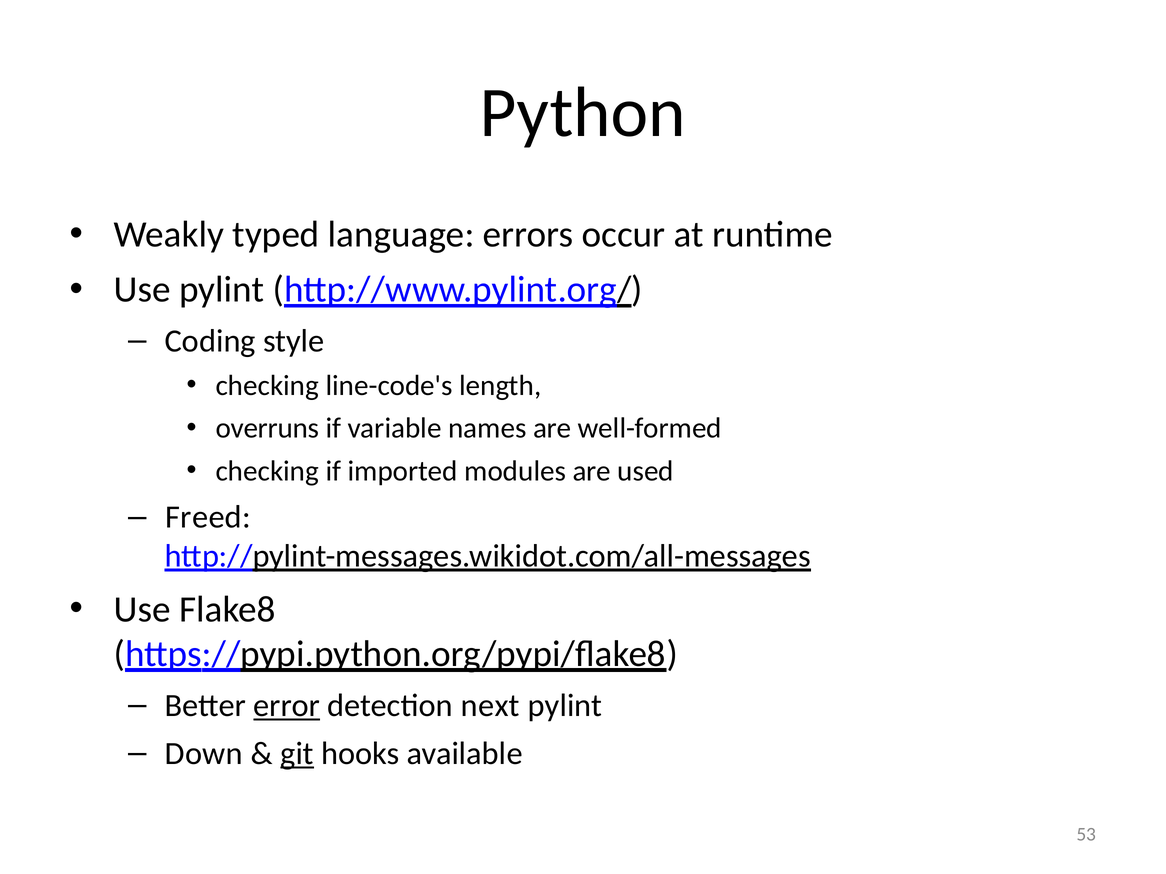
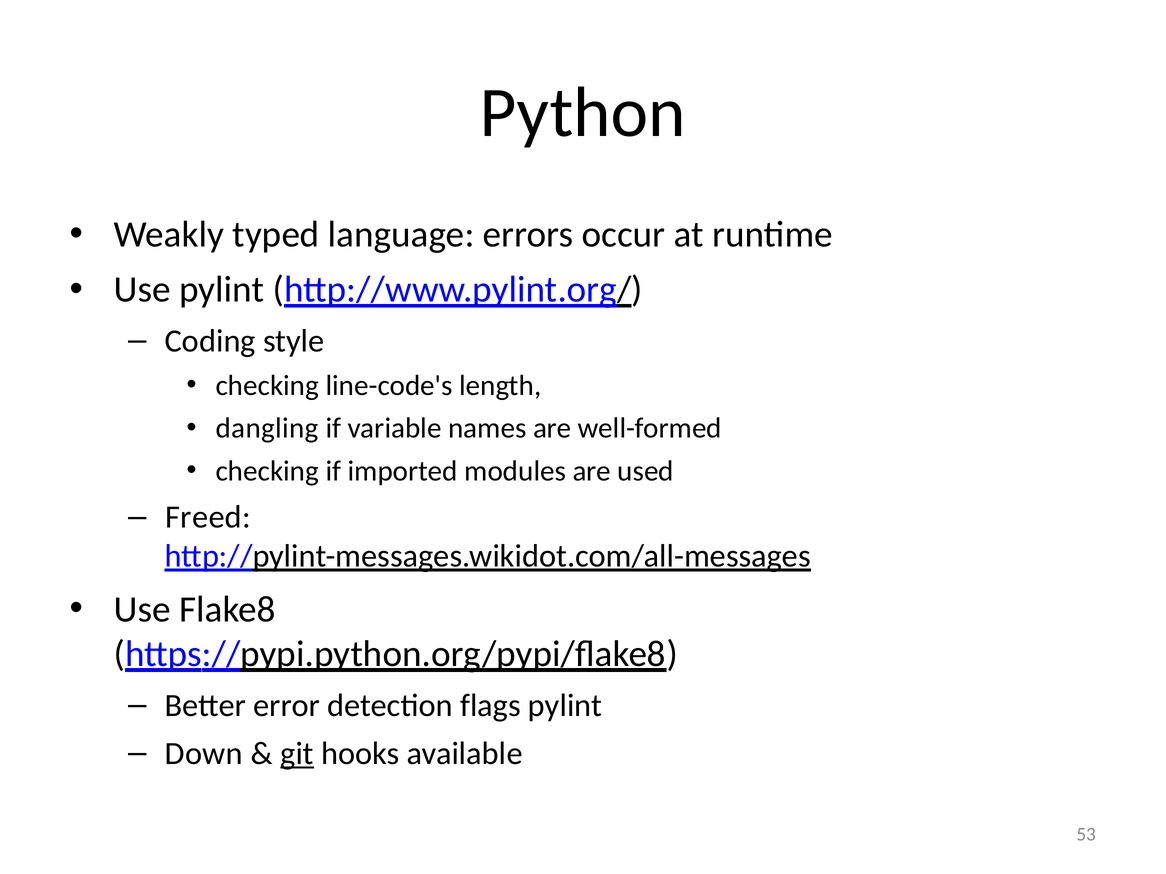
overruns: overruns -> dangling (267, 429)
error underline: present -> none (287, 706)
next: next -> flags (490, 706)
